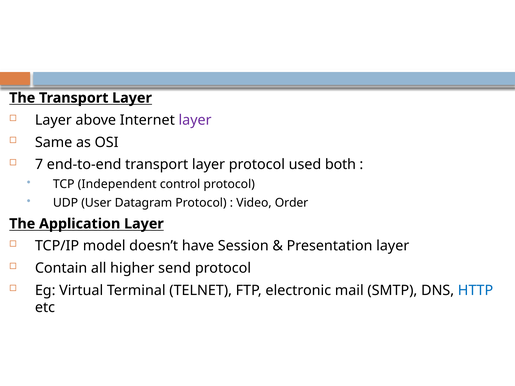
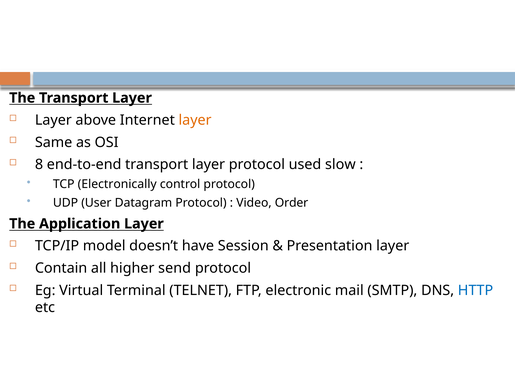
layer colour: purple -> orange (195, 120)
7: 7 -> 8 (39, 165)
both: both -> slow (340, 165)
Independent: Independent -> Electronically (117, 184)
